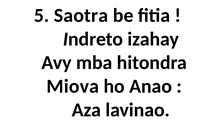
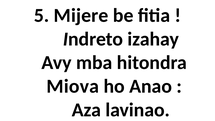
Saotra: Saotra -> Mijere (81, 15)
